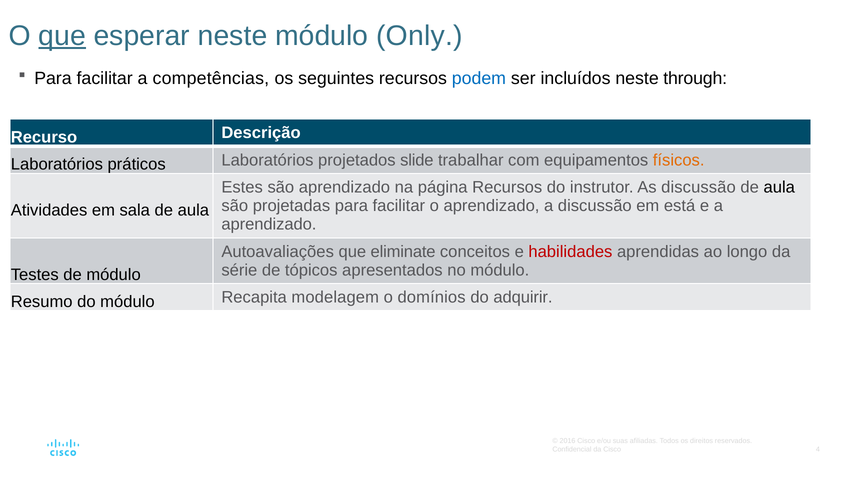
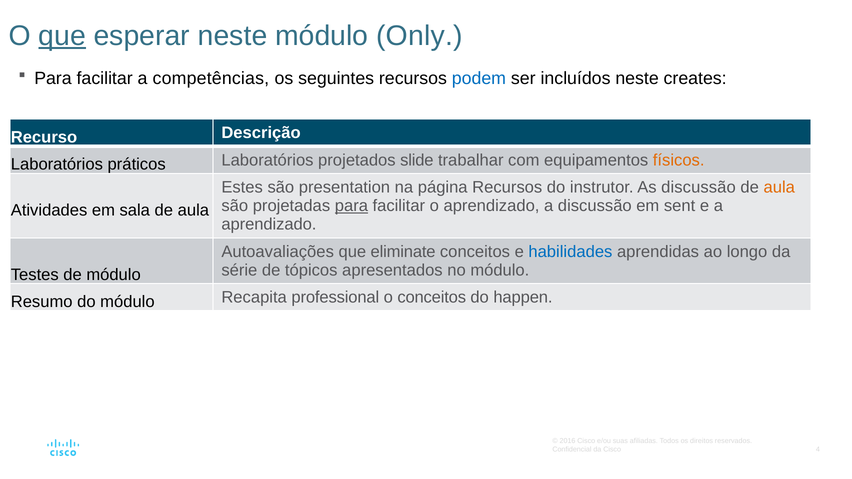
through: through -> creates (695, 78)
são aprendizado: aprendizado -> presentation (344, 187)
aula colour: black -> orange (779, 187)
para underline: none -> present (351, 206)
está: está -> sent (680, 206)
habilidades colour: red -> blue (570, 252)
modelagem: modelagem -> professional (335, 298)
o domínios: domínios -> conceitos (432, 298)
adquirir: adquirir -> happen (523, 298)
